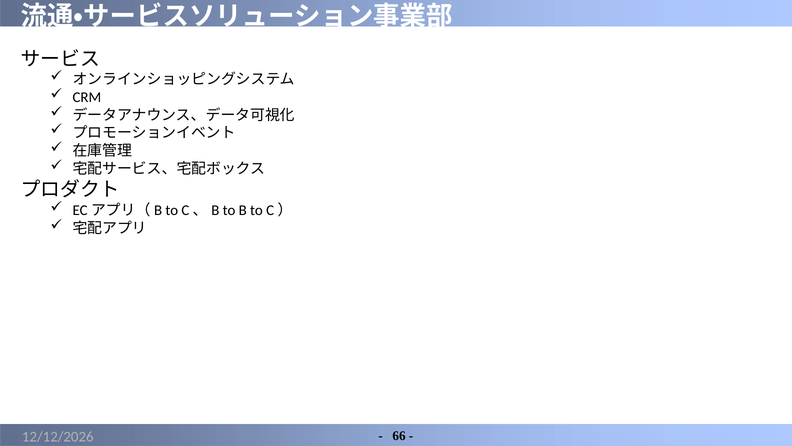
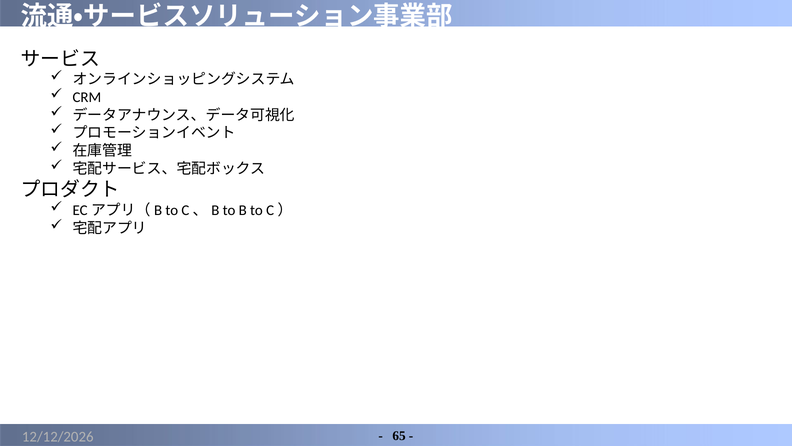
66: 66 -> 65 (399, 435)
